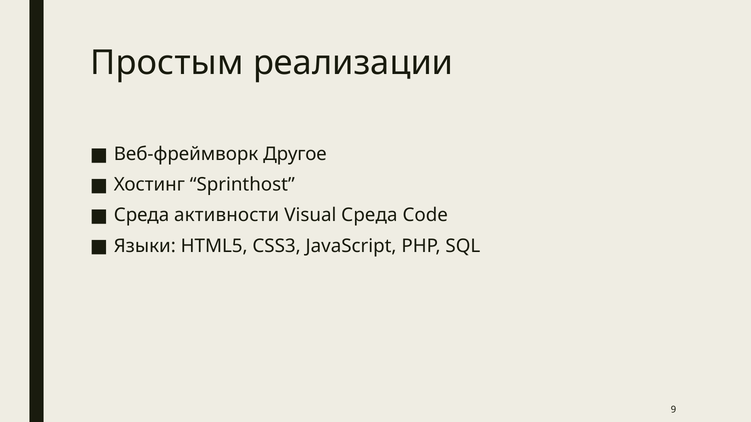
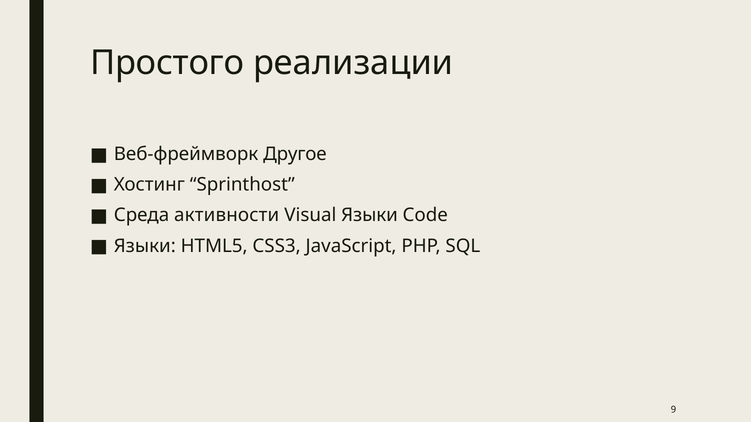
Простым: Простым -> Простого (167, 63)
Visual Среда: Среда -> Языки (370, 216)
